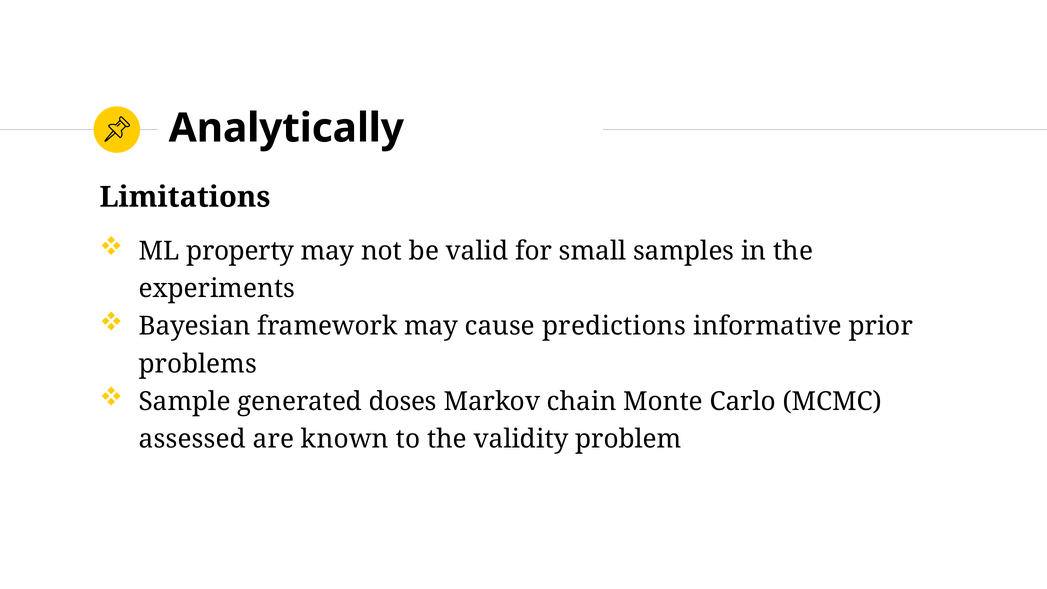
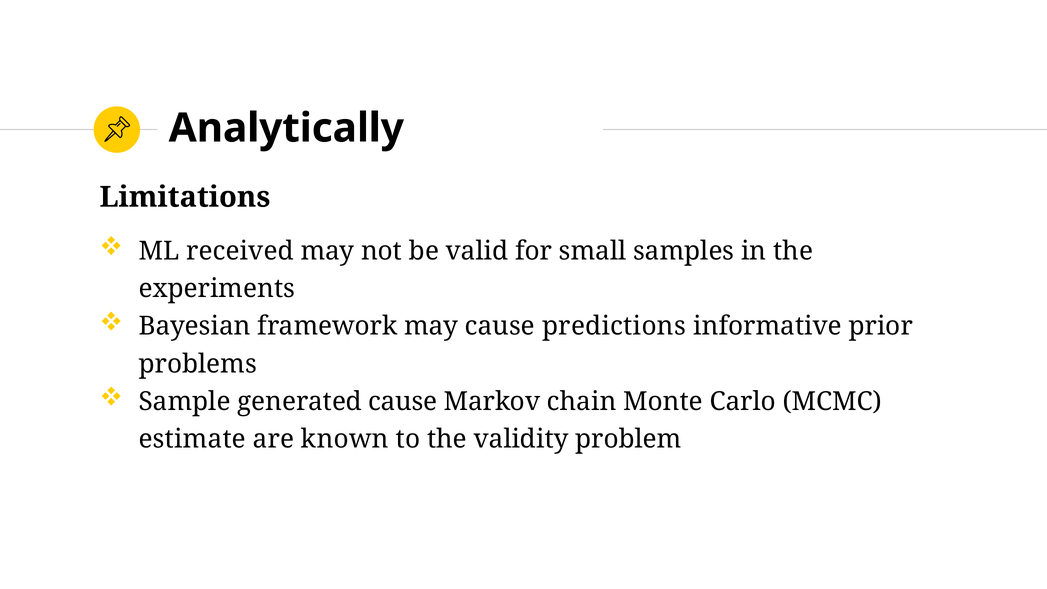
property: property -> received (240, 251)
generated doses: doses -> cause (403, 402)
assessed: assessed -> estimate (192, 439)
